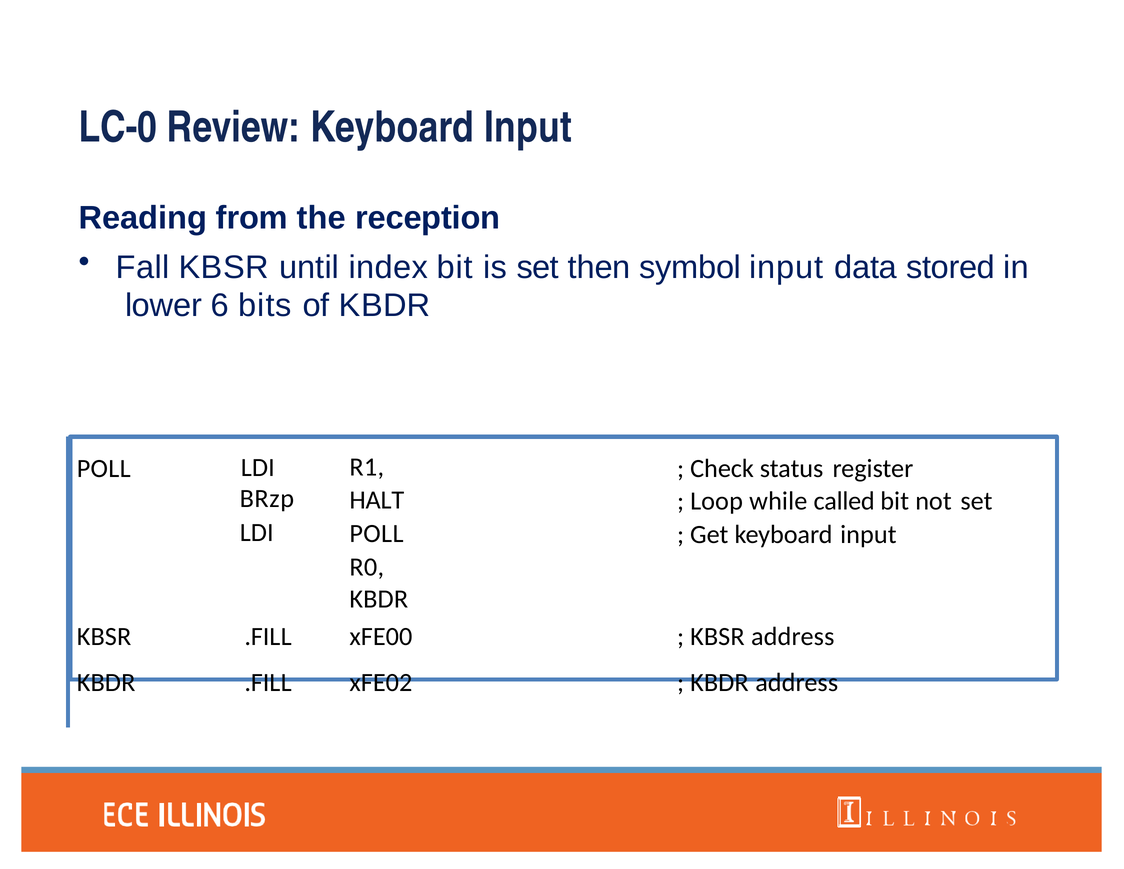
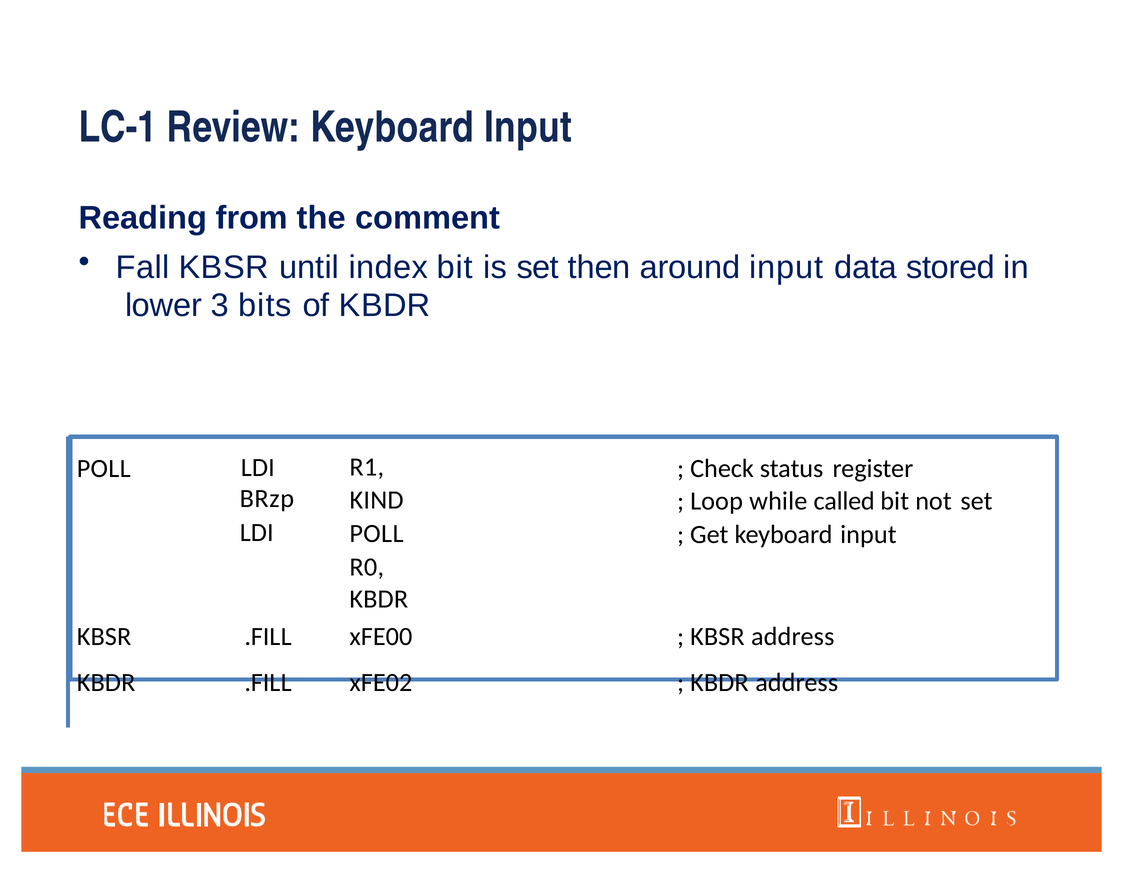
LC-0: LC-0 -> LC-1 (118, 127)
reception: reception -> comment (428, 218)
symbol: symbol -> around (690, 267)
6: 6 -> 3 (220, 306)
HALT: HALT -> KIND (377, 500)
